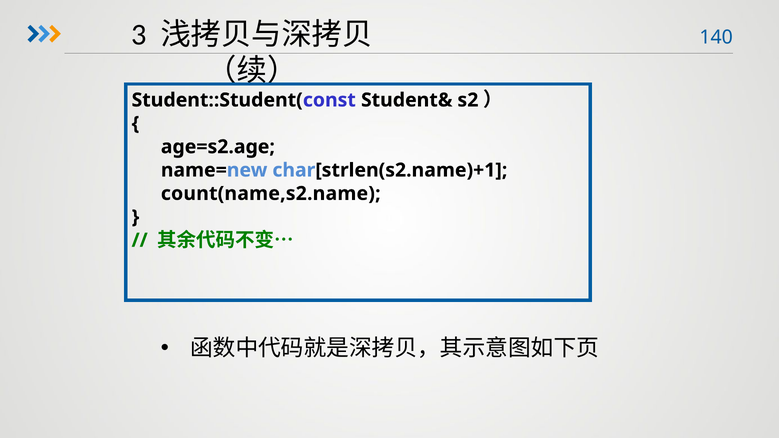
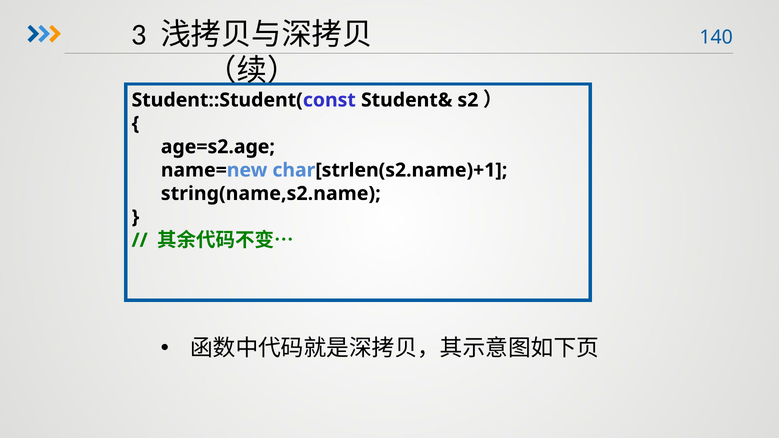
count(name,s2.name: count(name,s2.name -> string(name,s2.name (271, 194)
